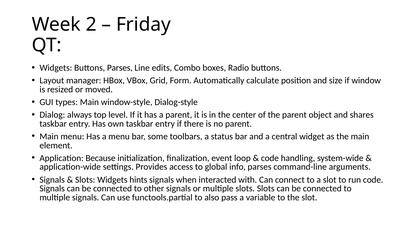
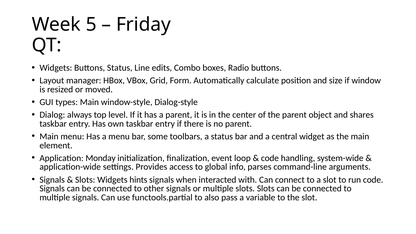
2: 2 -> 5 (91, 25)
Buttons Parses: Parses -> Status (120, 68)
Because: Because -> Monday (101, 158)
